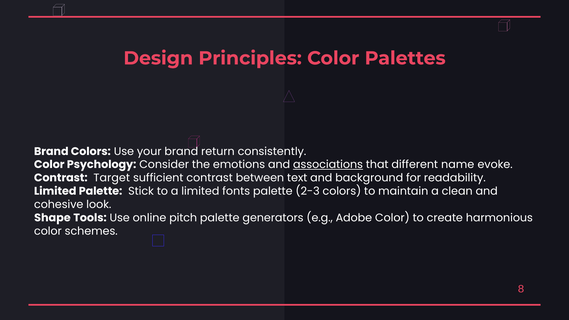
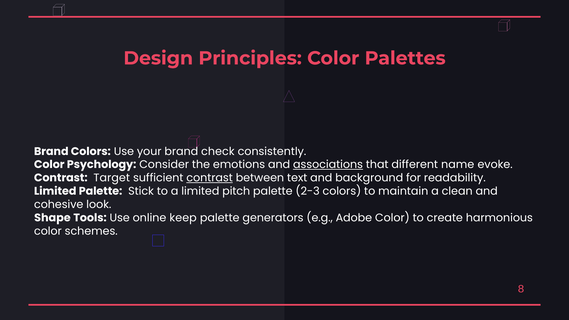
return: return -> check (218, 151)
contrast underline: none -> present (210, 178)
fonts: fonts -> pitch (236, 191)
pitch: pitch -> keep (183, 218)
